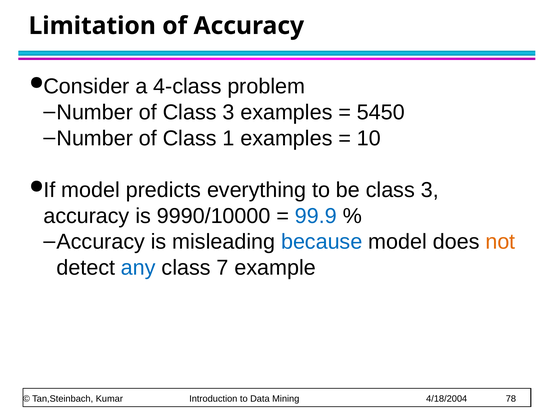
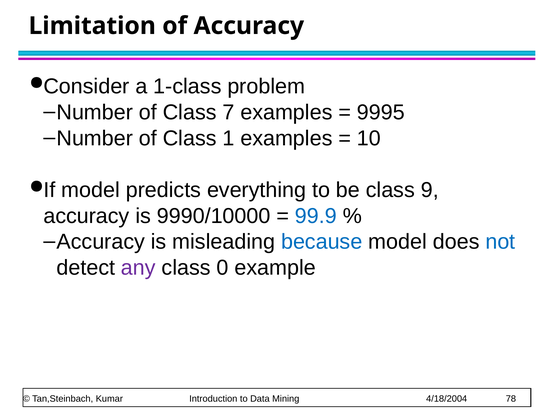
4-class: 4-class -> 1-class (187, 86)
of Class 3: 3 -> 7 (228, 112)
5450: 5450 -> 9995 (381, 112)
be class 3: 3 -> 9 (430, 190)
not colour: orange -> blue (500, 242)
any colour: blue -> purple (138, 267)
7: 7 -> 0 (223, 267)
